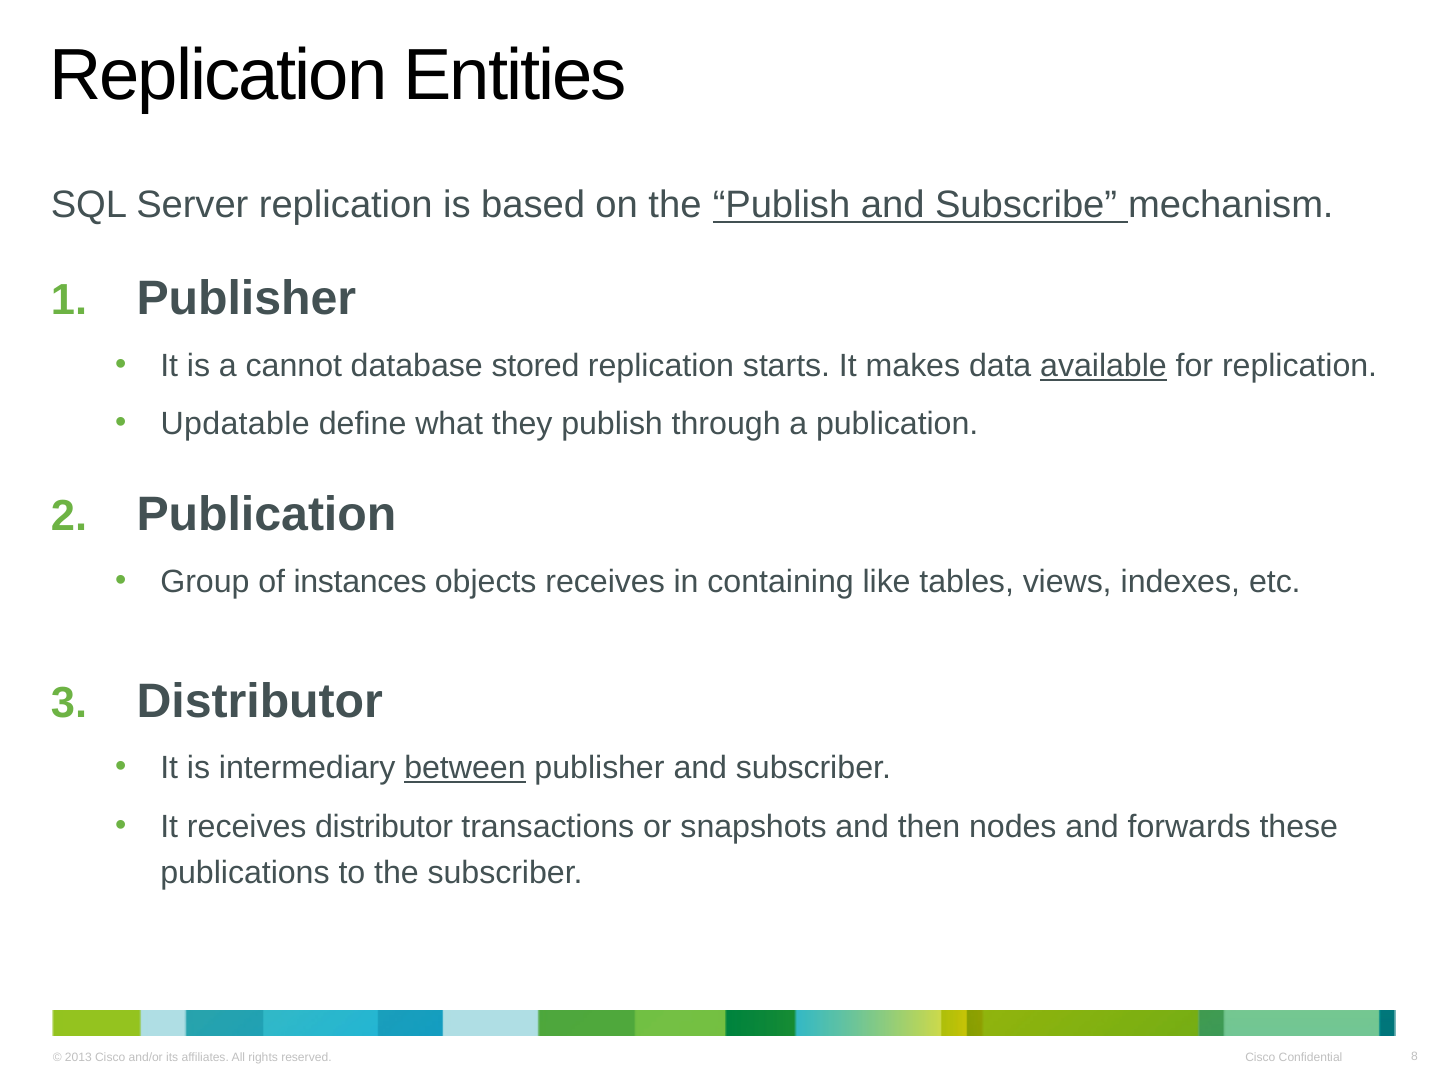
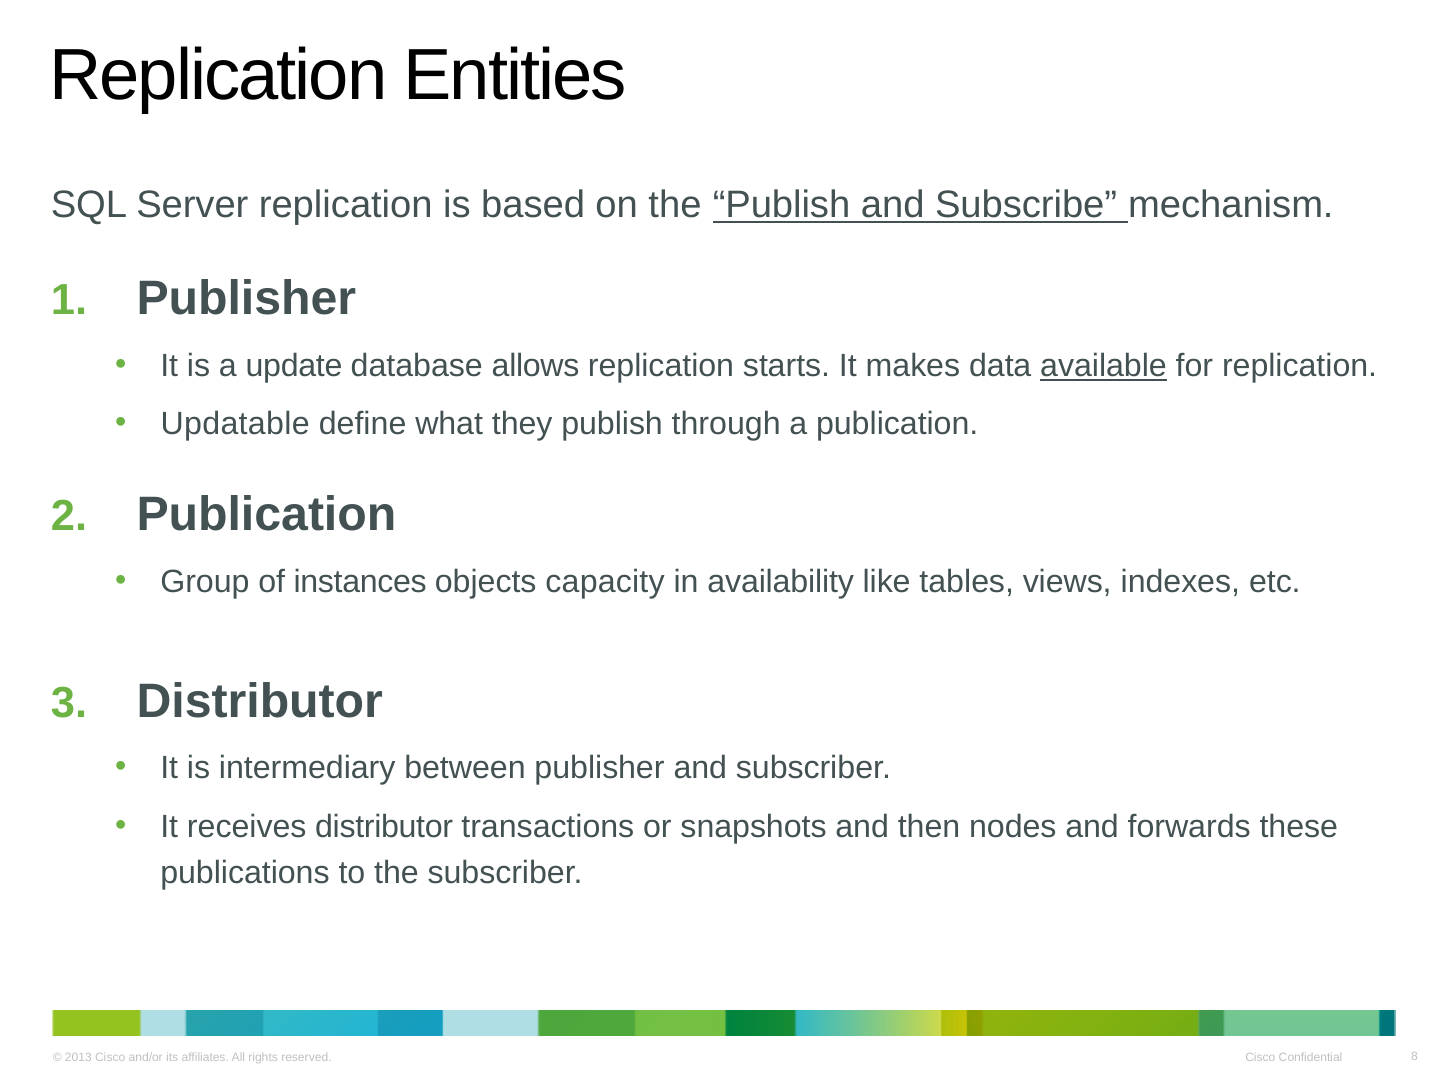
cannot: cannot -> update (294, 366)
stored: stored -> allows (536, 366)
objects receives: receives -> capacity (605, 582)
containing: containing -> availability (781, 582)
between underline: present -> none (465, 768)
